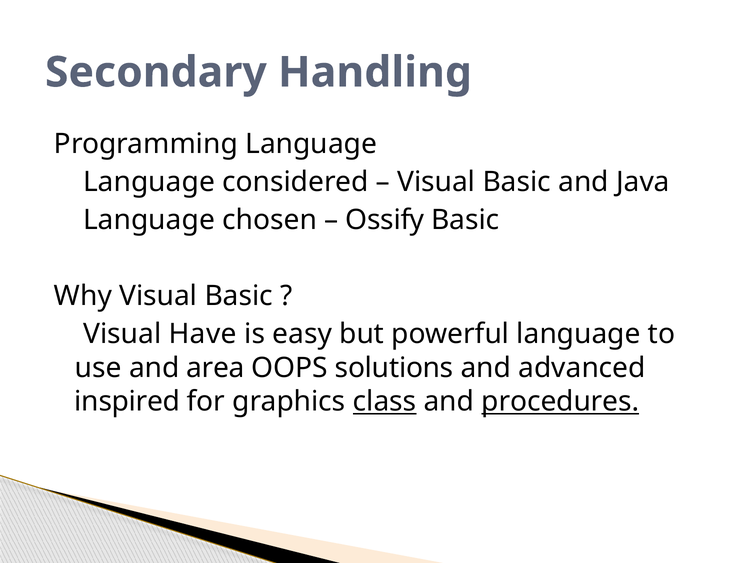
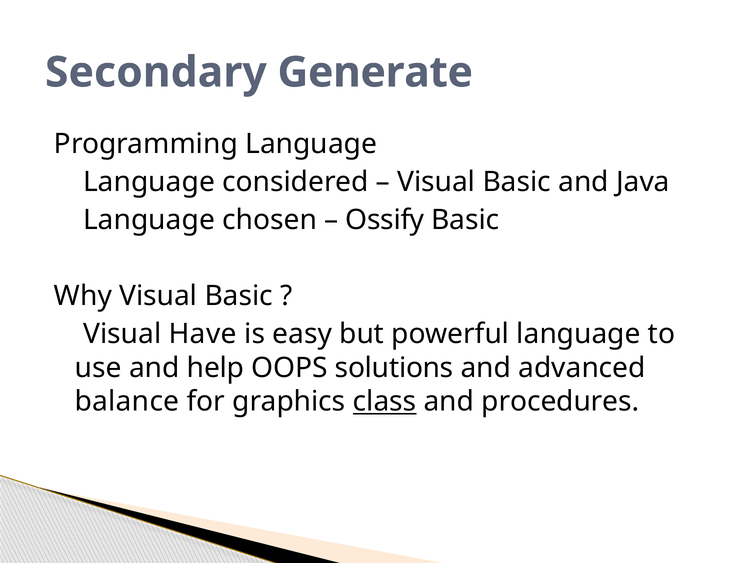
Handling: Handling -> Generate (375, 72)
area: area -> help (215, 368)
inspired: inspired -> balance (127, 402)
procedures underline: present -> none (560, 402)
